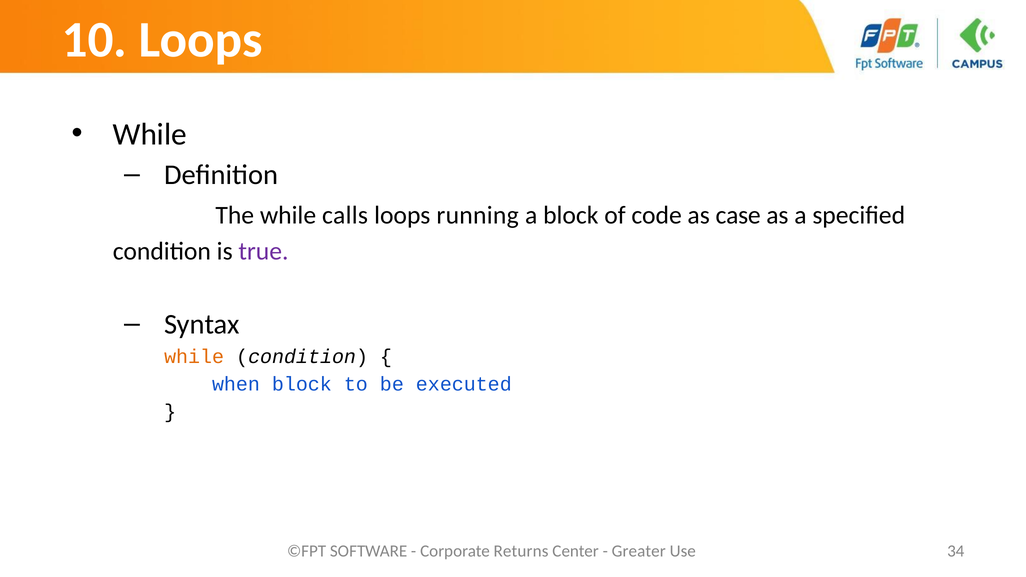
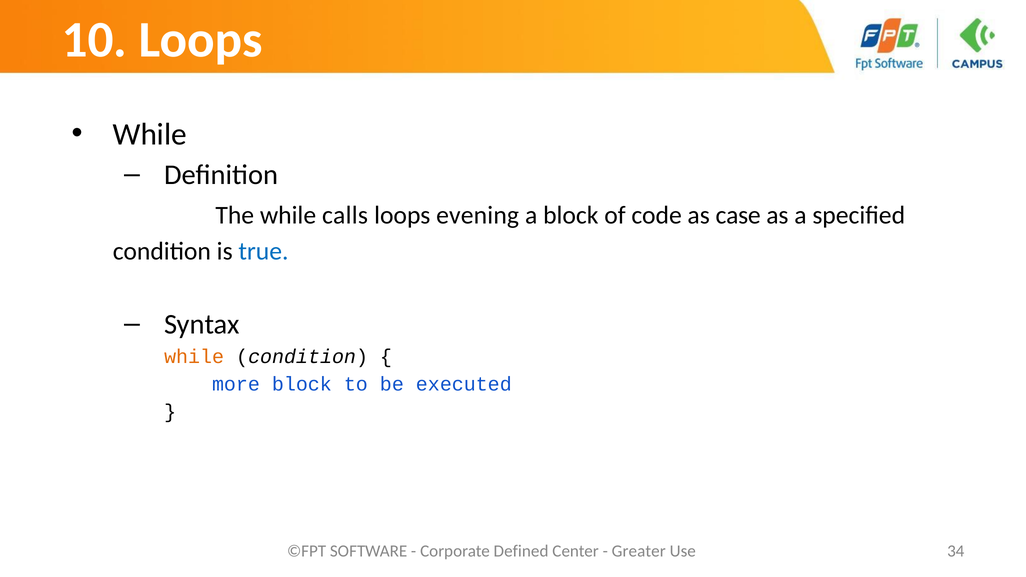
running: running -> evening (478, 215)
true colour: purple -> blue (263, 251)
when: when -> more (236, 384)
Returns: Returns -> Defined (521, 551)
